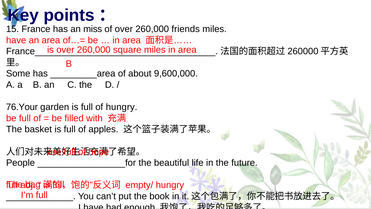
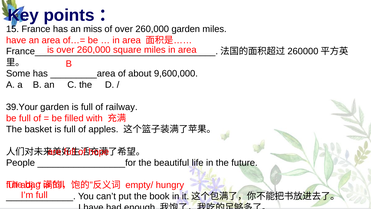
260,000 friends: friends -> garden (186, 29)
76.Your: 76.Your -> 39.Your (22, 107)
of hungry: hungry -> railway (122, 107)
